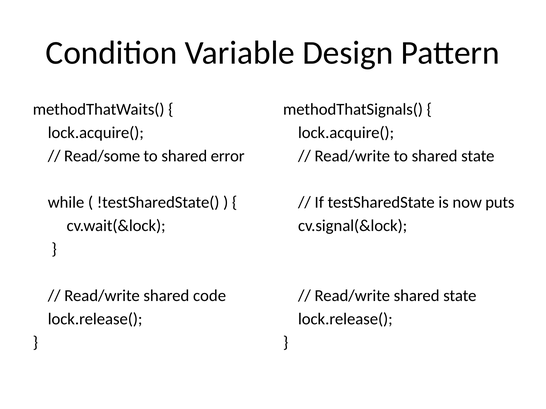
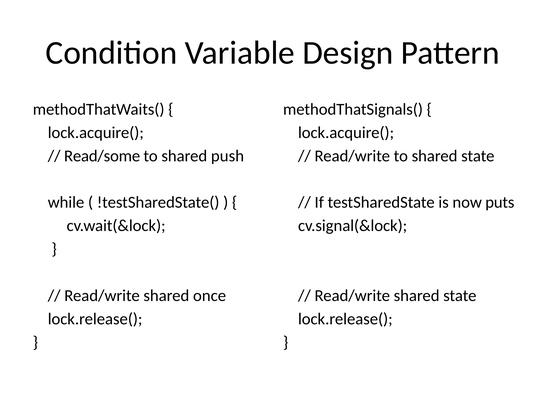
error: error -> push (228, 156)
code: code -> once (210, 296)
